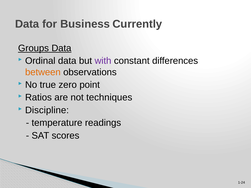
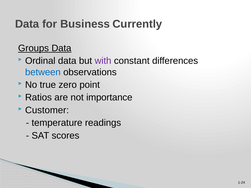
between colour: orange -> blue (43, 72)
techniques: techniques -> importance (109, 98)
Discipline: Discipline -> Customer (47, 110)
